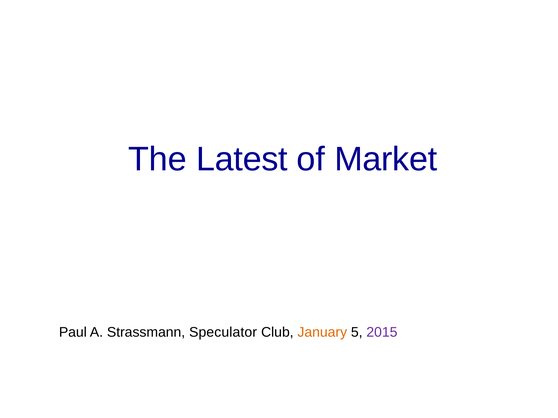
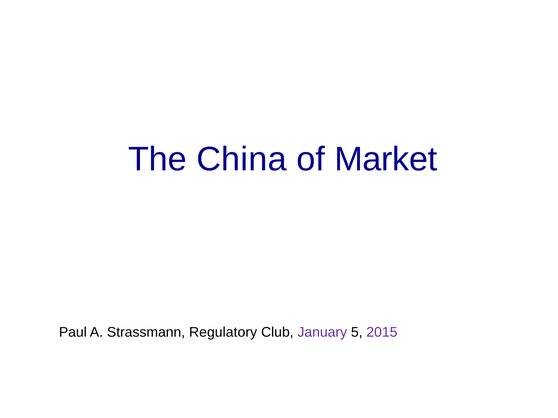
Latest: Latest -> China (242, 160)
Speculator: Speculator -> Regulatory (223, 333)
January colour: orange -> purple (322, 333)
